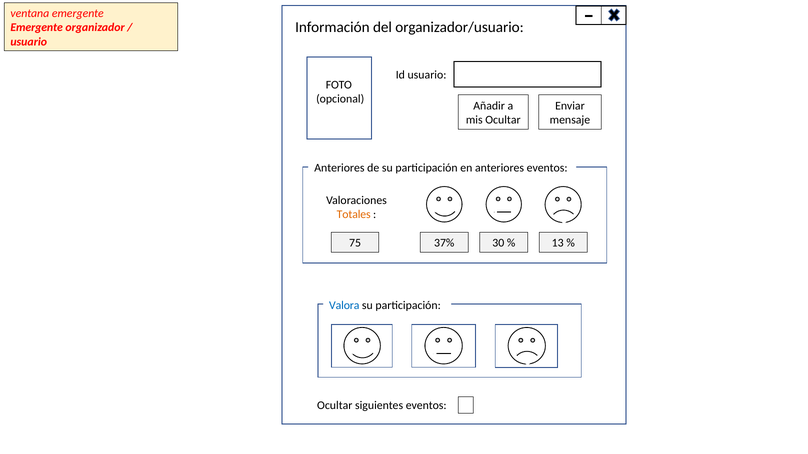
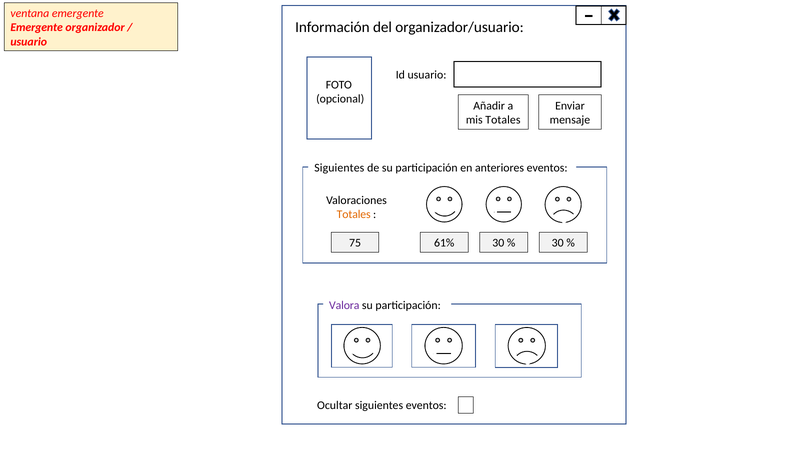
mis Ocultar: Ocultar -> Totales (503, 120)
Anteriores: Anteriores -> Siguientes (339, 168)
37%: 37% -> 61% (444, 243)
13: 13 -> 30 (558, 243)
Valora colour: blue -> purple (344, 306)
